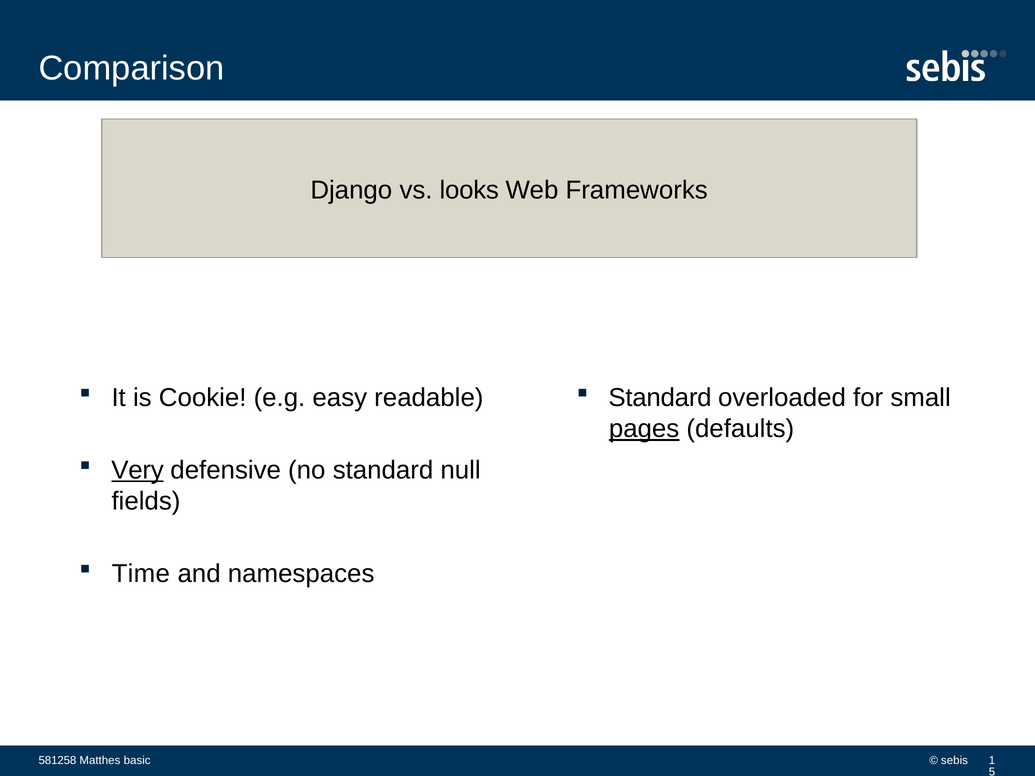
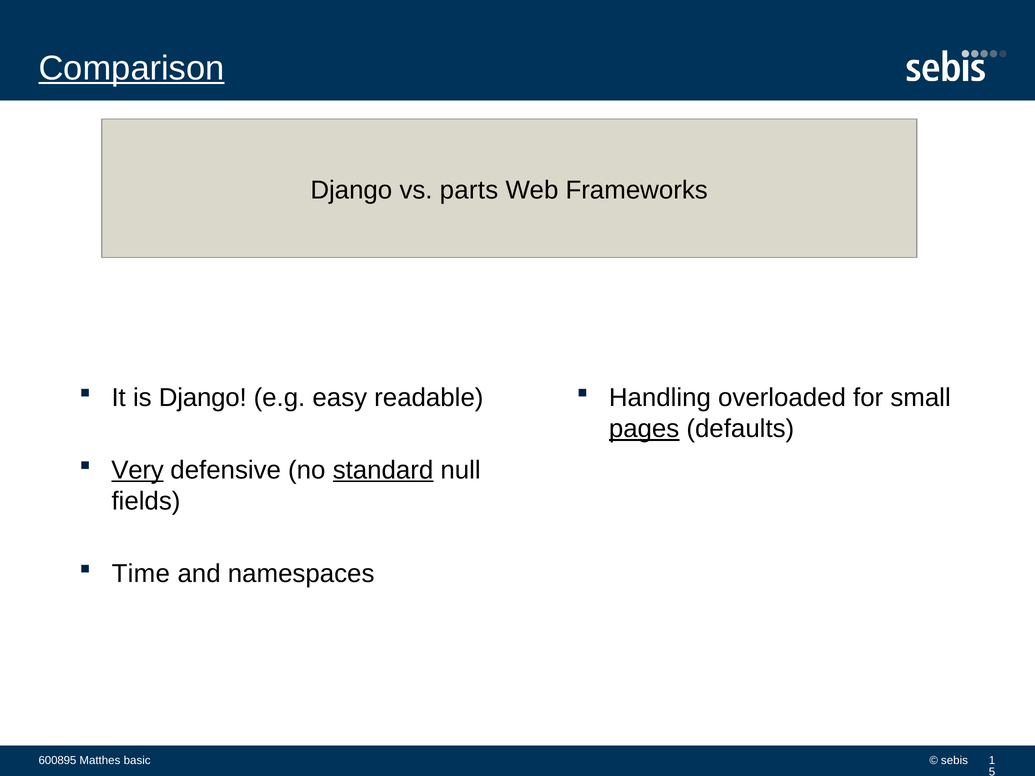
Comparison underline: none -> present (131, 68)
looks: looks -> parts (469, 190)
is Cookie: Cookie -> Django (203, 398)
Standard: Standard -> Handling (660, 398)
standard underline: none -> present (383, 470)
581258: 581258 -> 600895 (57, 761)
